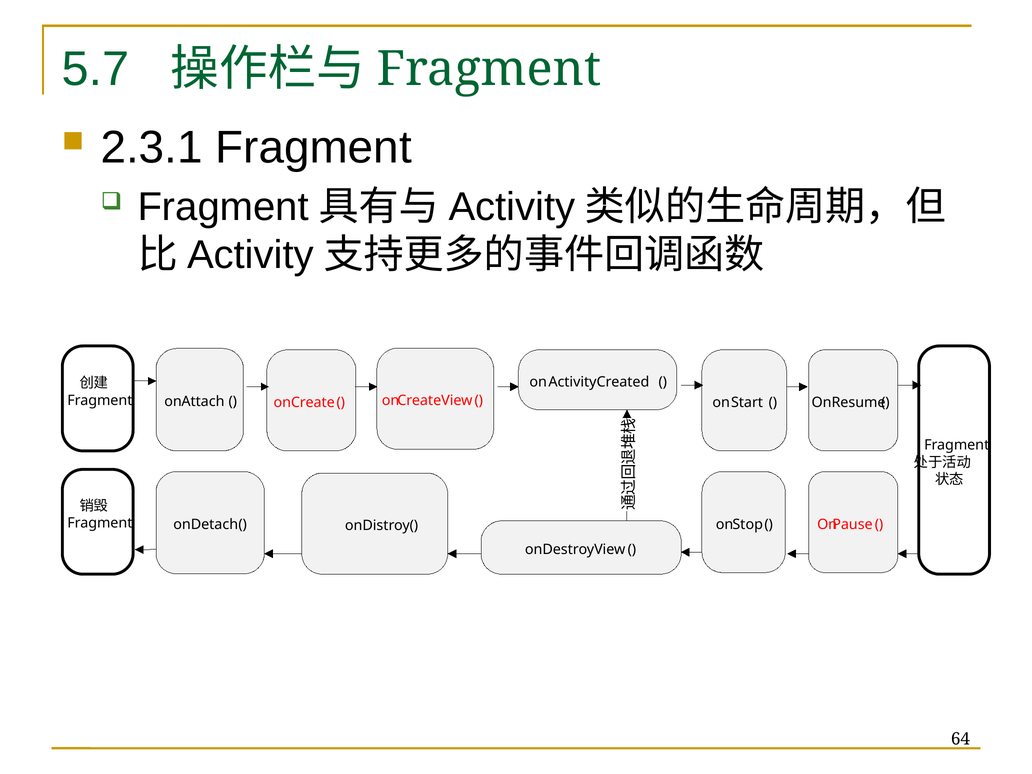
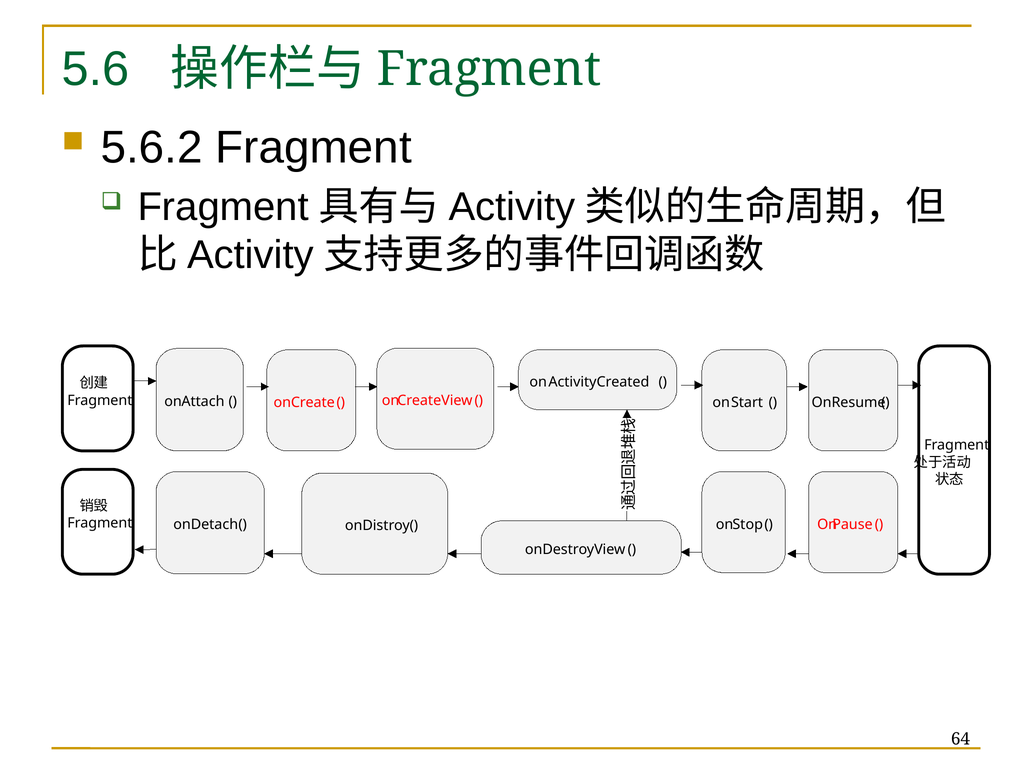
5.7: 5.7 -> 5.6 (96, 69)
2.3.1: 2.3.1 -> 5.6.2 (152, 148)
